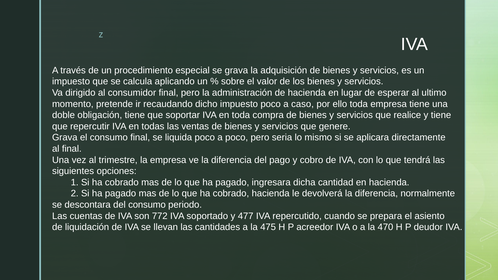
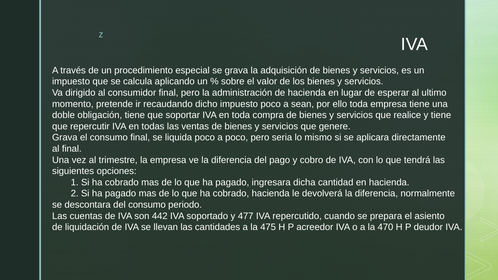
caso: caso -> sean (303, 104)
772: 772 -> 442 (160, 216)
